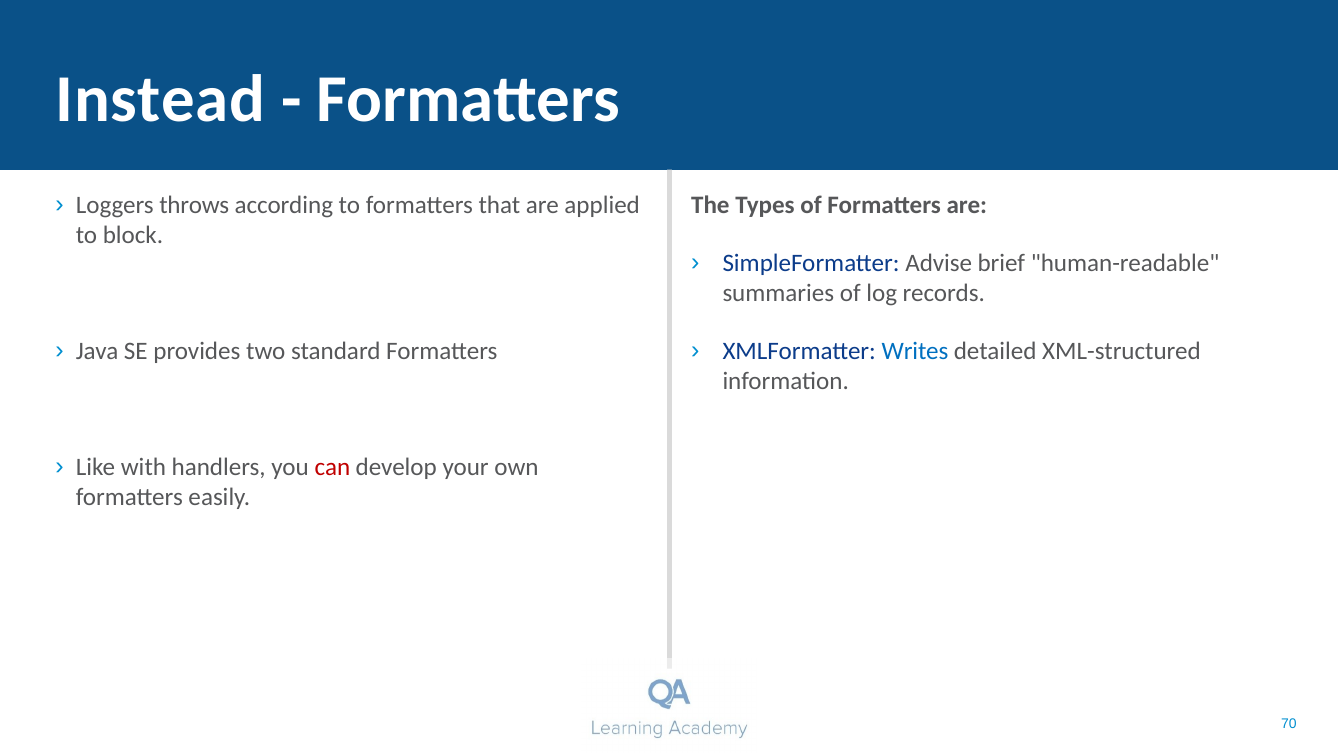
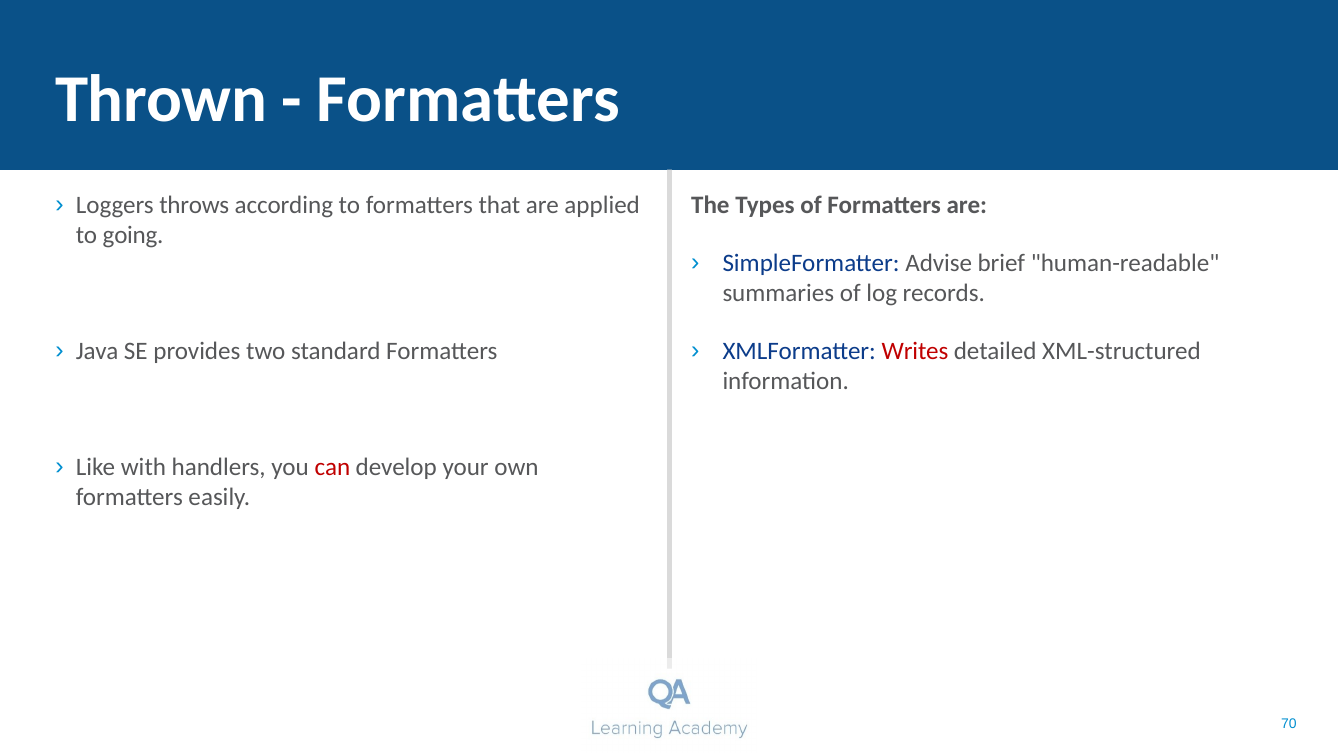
Instead: Instead -> Thrown (161, 100)
block: block -> going (133, 235)
Writes colour: blue -> red (915, 351)
